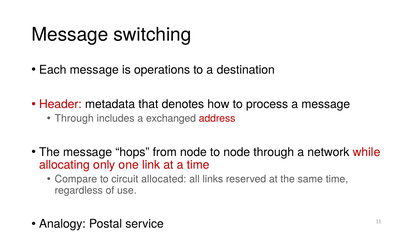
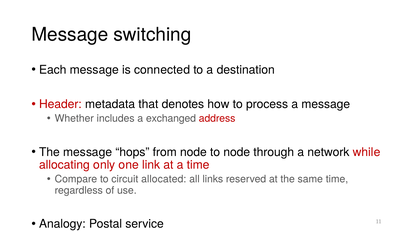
operations: operations -> connected (162, 70)
Through: Through -> Whether (74, 119)
